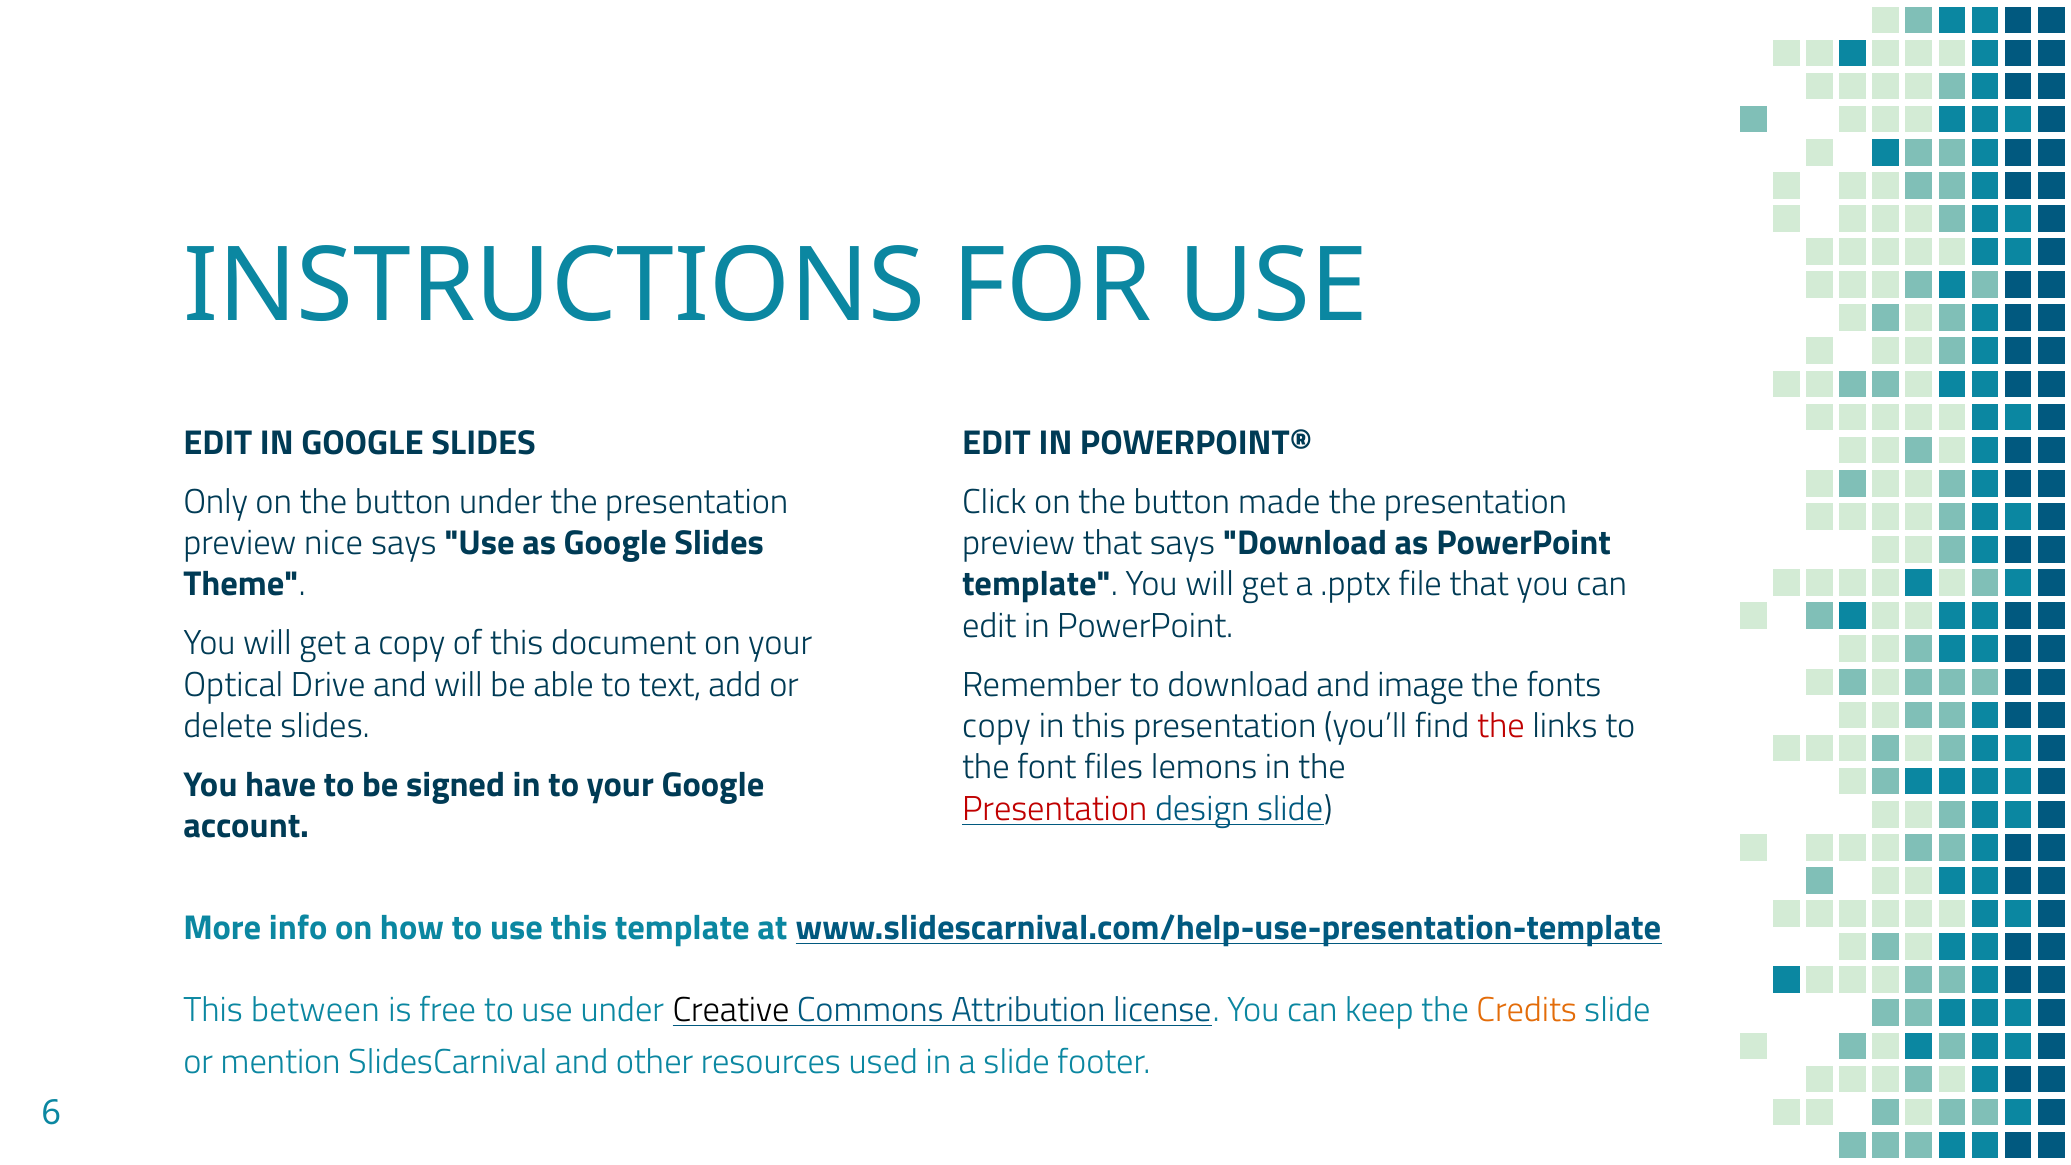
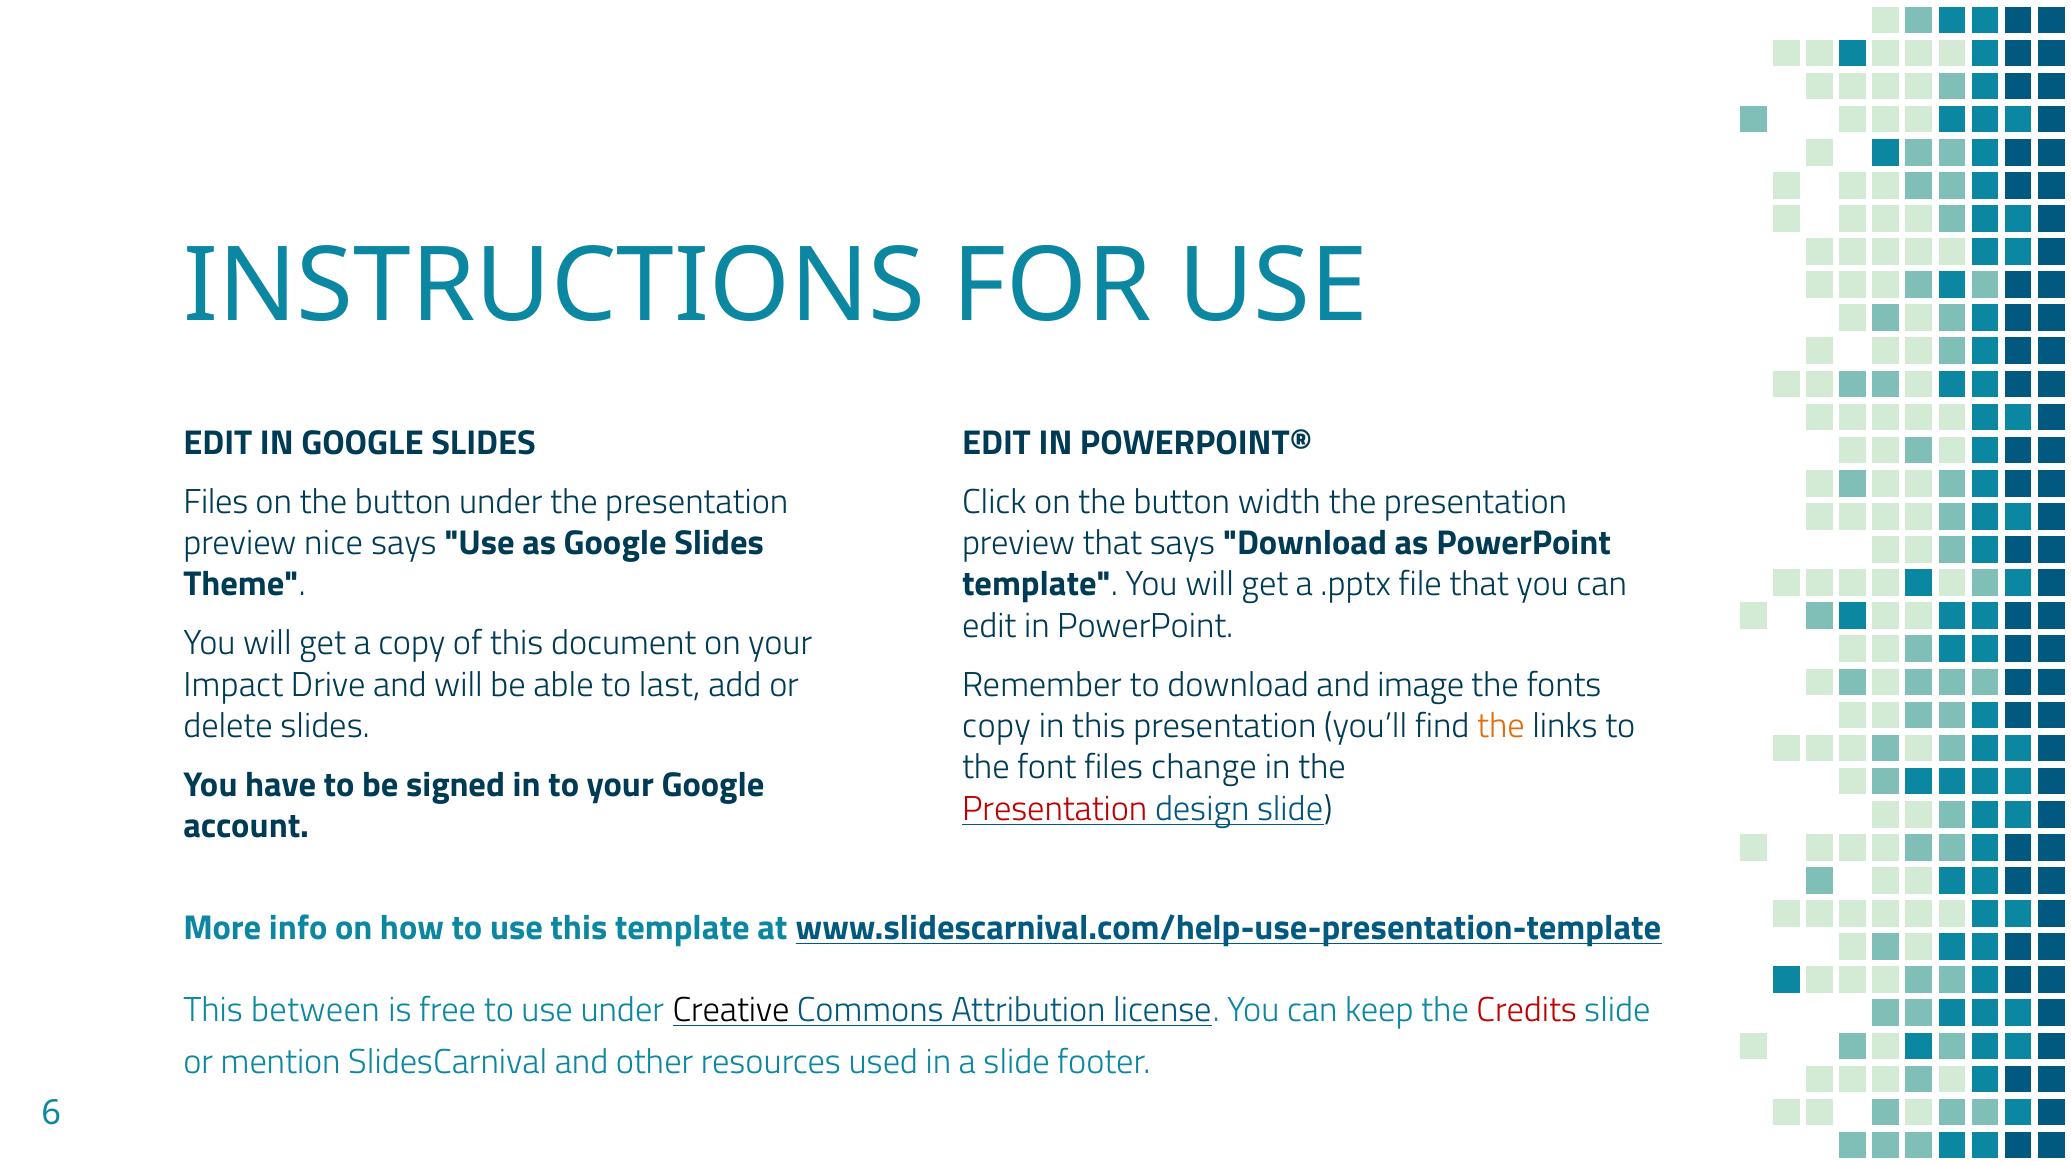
Only: Only -> Files (216, 502)
made: made -> width (1279, 502)
Optical: Optical -> Impact (233, 685)
text: text -> last (670, 685)
the colour: red -> orange (1501, 726)
lemons: lemons -> change (1204, 768)
Credits colour: orange -> red (1527, 1010)
